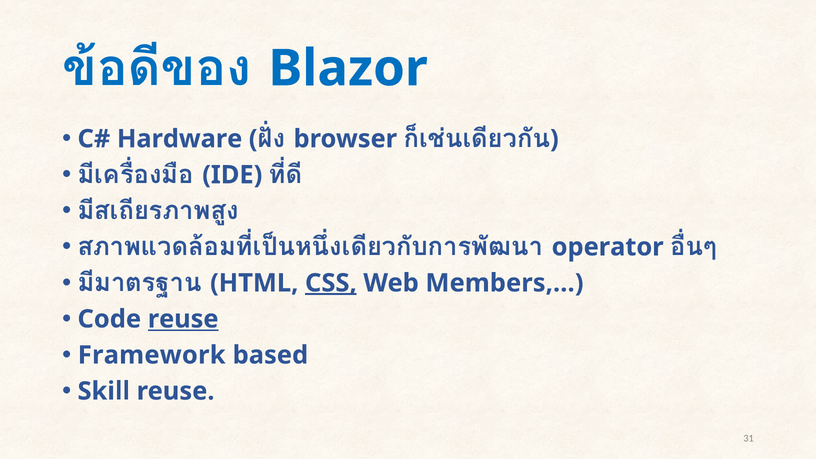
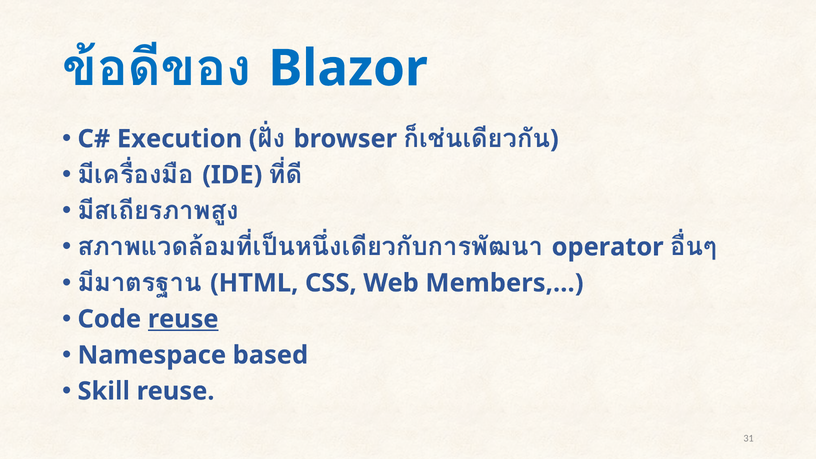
Hardware: Hardware -> Execution (180, 139)
CSS underline: present -> none (331, 283)
Framework: Framework -> Namespace (152, 355)
